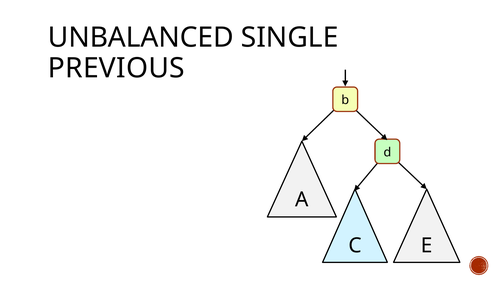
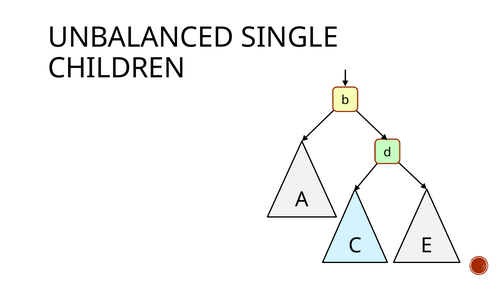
PREVIOUS: PREVIOUS -> CHILDREN (117, 68)
